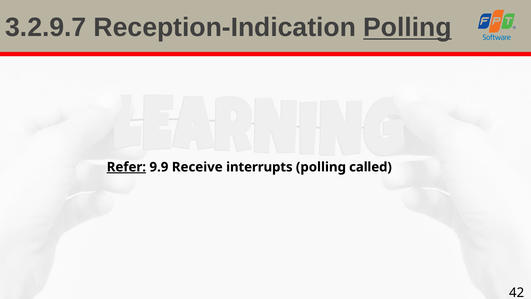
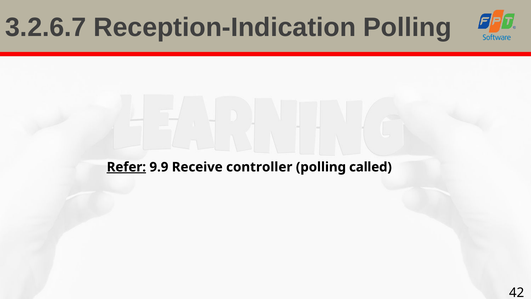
3.2.9.7: 3.2.9.7 -> 3.2.6.7 (46, 28)
Polling underline: present -> none (407, 28)
interrupts: interrupts -> controller (259, 167)
